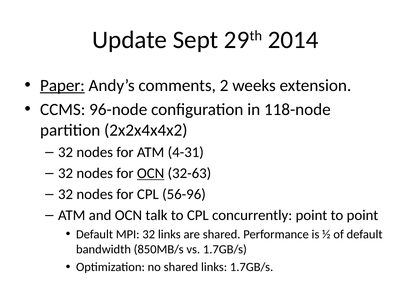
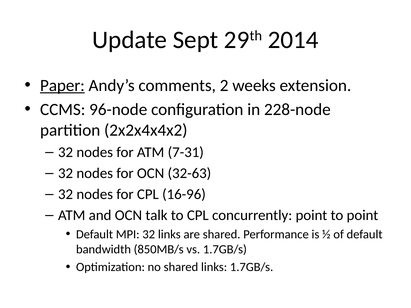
118-node: 118-node -> 228-node (297, 110)
4-31: 4-31 -> 7-31 (186, 152)
OCN underline: present -> none (151, 173)
56-96: 56-96 -> 16-96 (184, 194)
